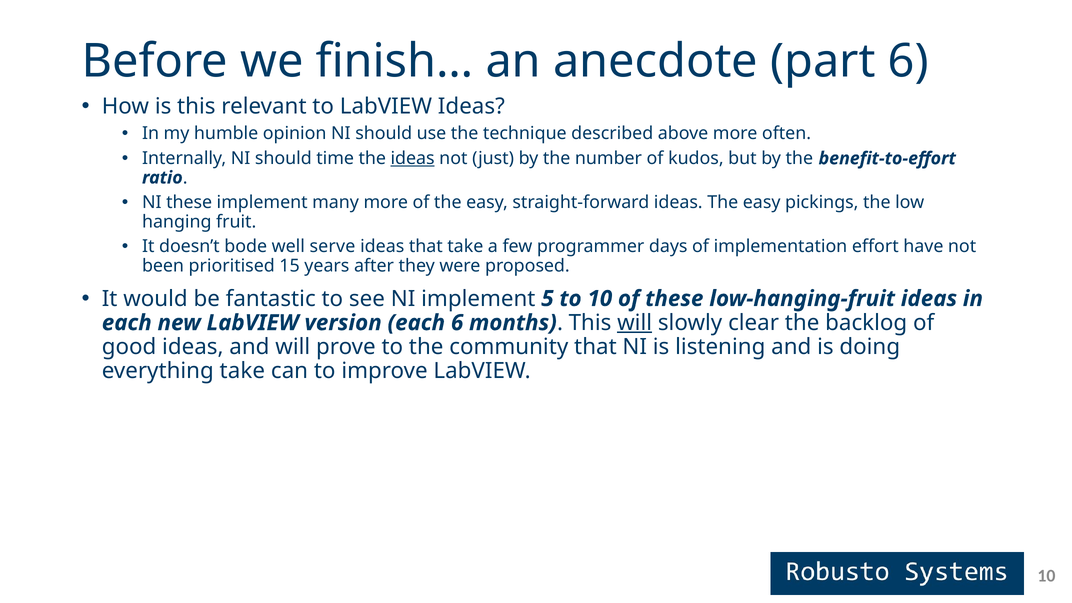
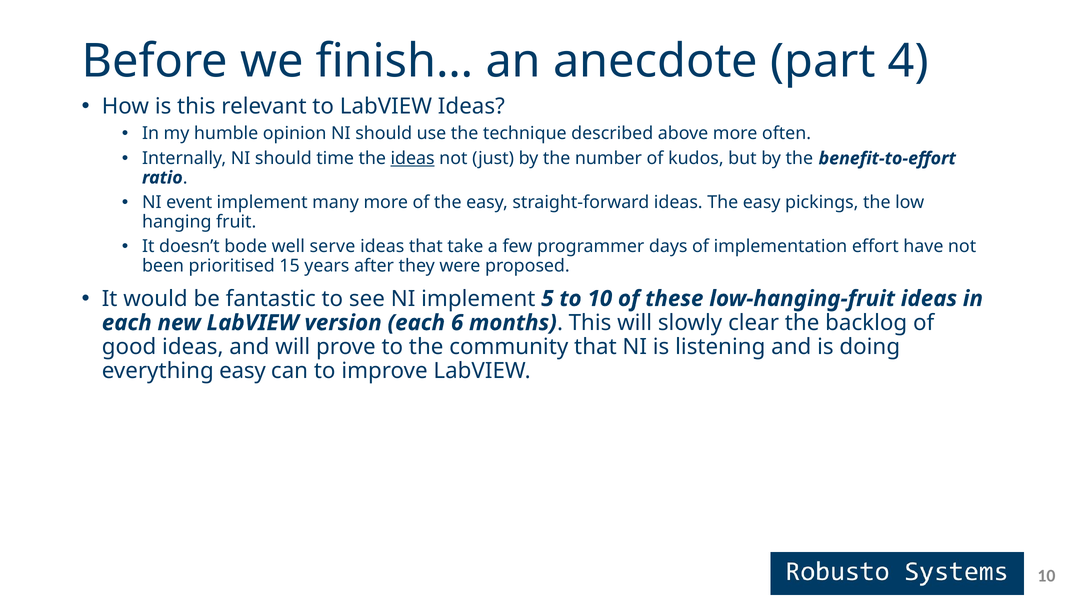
part 6: 6 -> 4 (908, 61)
NI these: these -> event (189, 202)
will underline: present -> none (635, 323)
everything take: take -> easy (243, 371)
